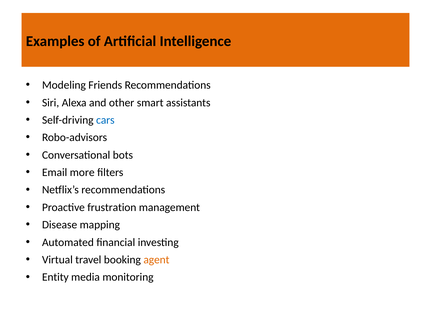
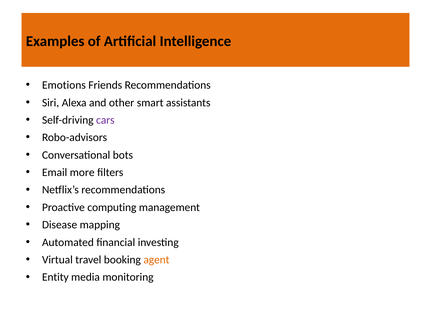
Modeling: Modeling -> Emotions (64, 85)
cars colour: blue -> purple (105, 120)
frustration: frustration -> computing (112, 208)
